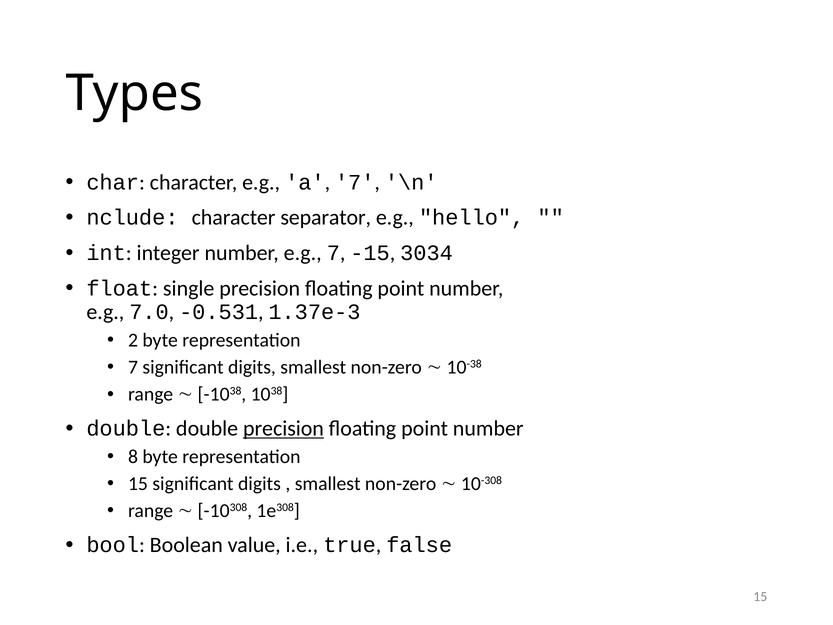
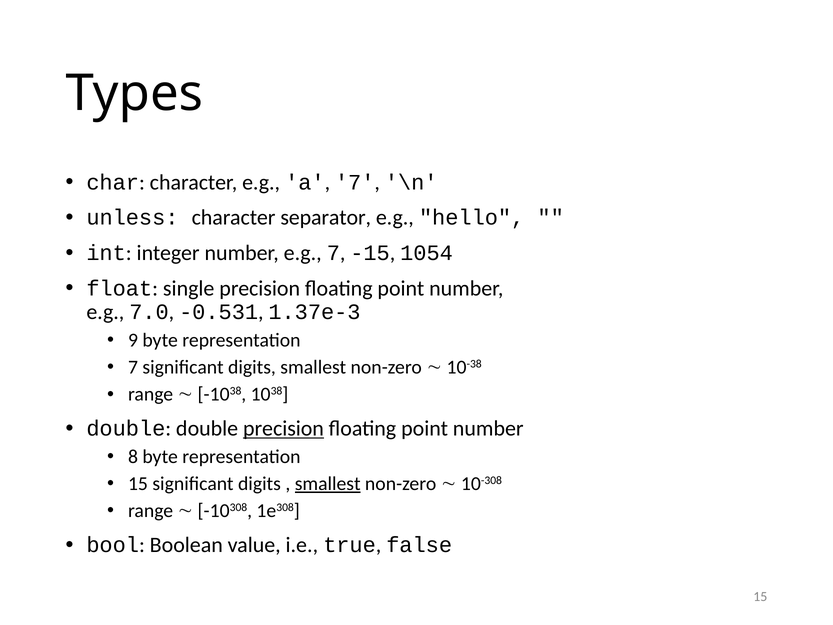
nclude: nclude -> unless (132, 218)
3034: 3034 -> 1054 (427, 253)
2: 2 -> 9 (133, 340)
smallest underline: none -> present (328, 484)
